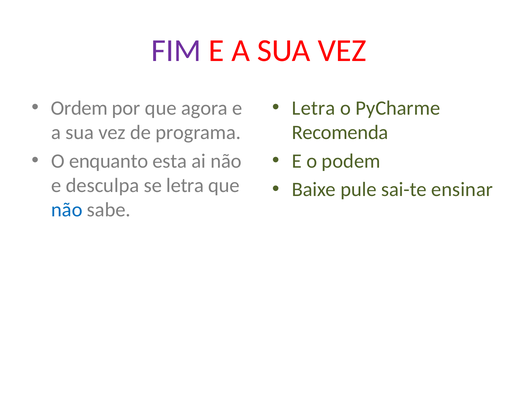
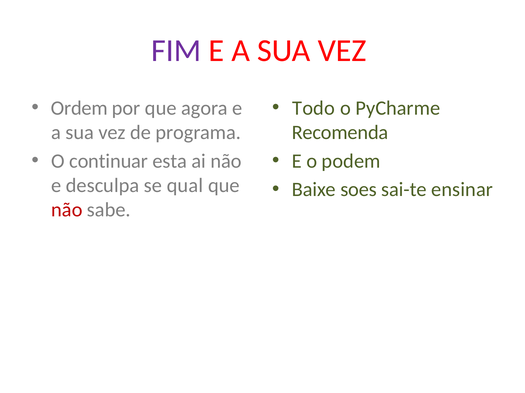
Letra: Letra -> Todo (314, 108)
enquanto: enquanto -> continuar (109, 161)
se letra: letra -> qual (185, 186)
pule: pule -> soes (359, 190)
não colour: blue -> red (67, 210)
